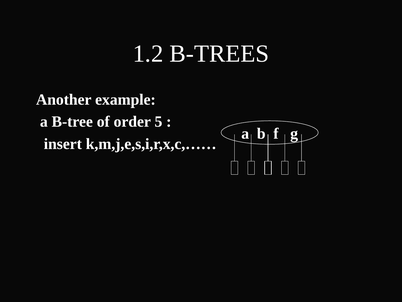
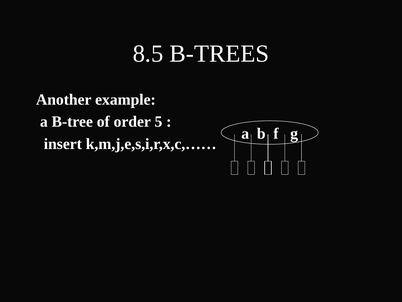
1.2: 1.2 -> 8.5 (148, 54)
